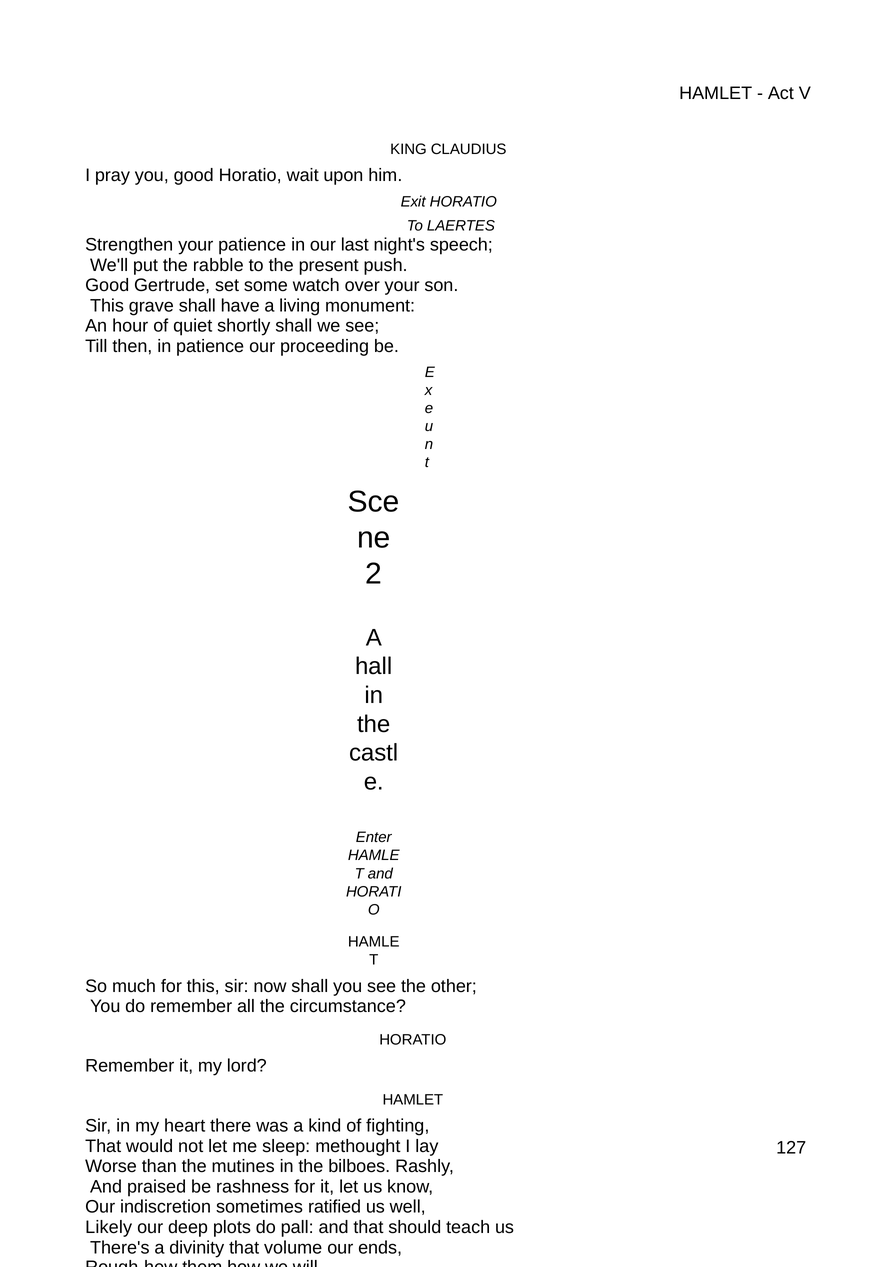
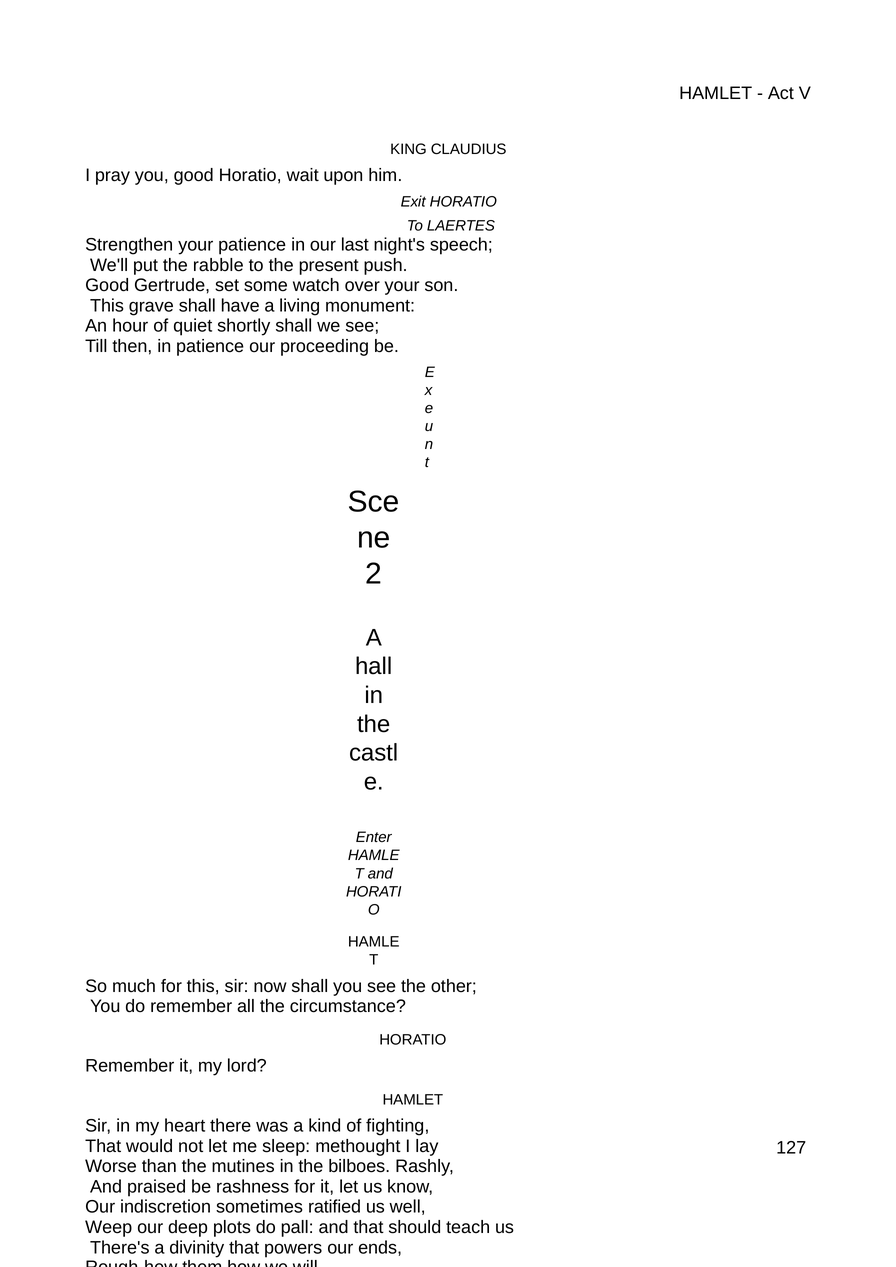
Likely: Likely -> Weep (109, 1228)
volume: volume -> powers (293, 1248)
